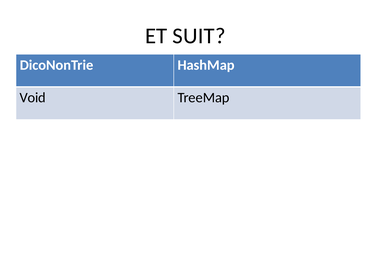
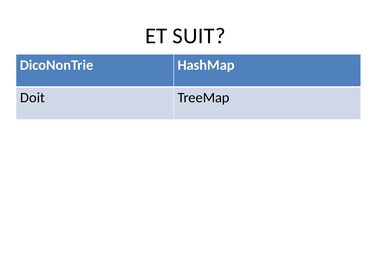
Void: Void -> Doit (33, 98)
